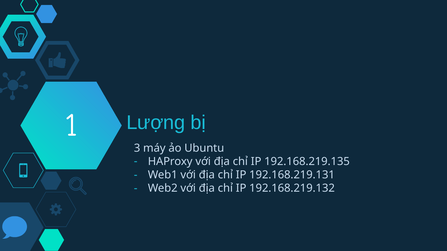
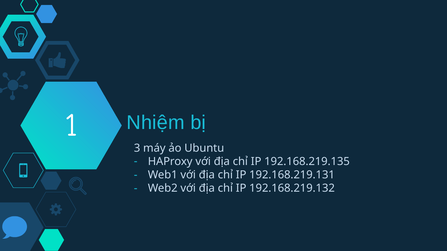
Lượng: Lượng -> Nhiệm (156, 123)
